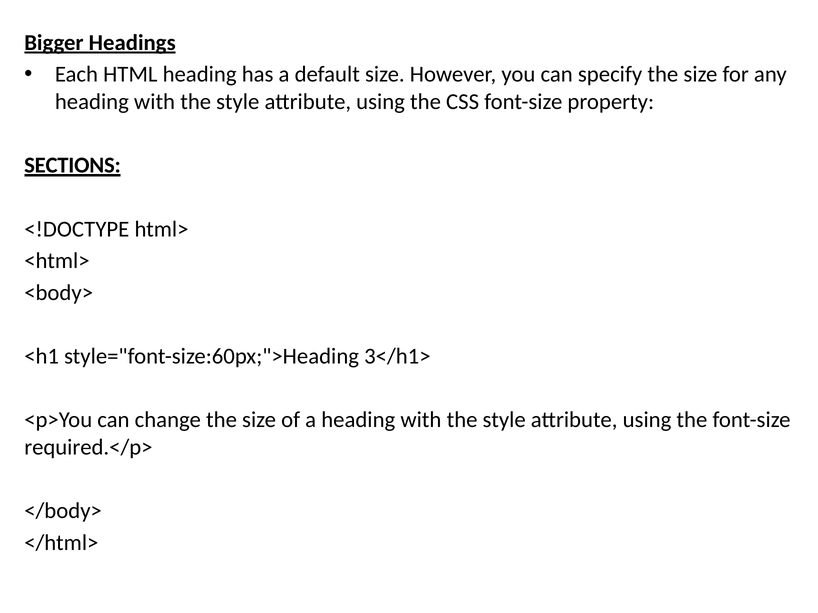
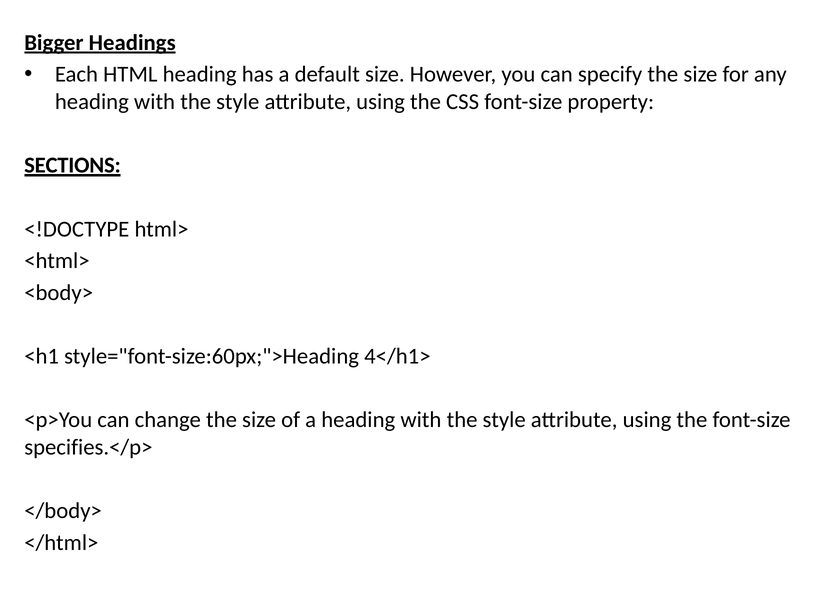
3</h1>: 3</h1> -> 4</h1> (397, 357)
required.</p>: required.</p> -> specifies.</p> (88, 448)
